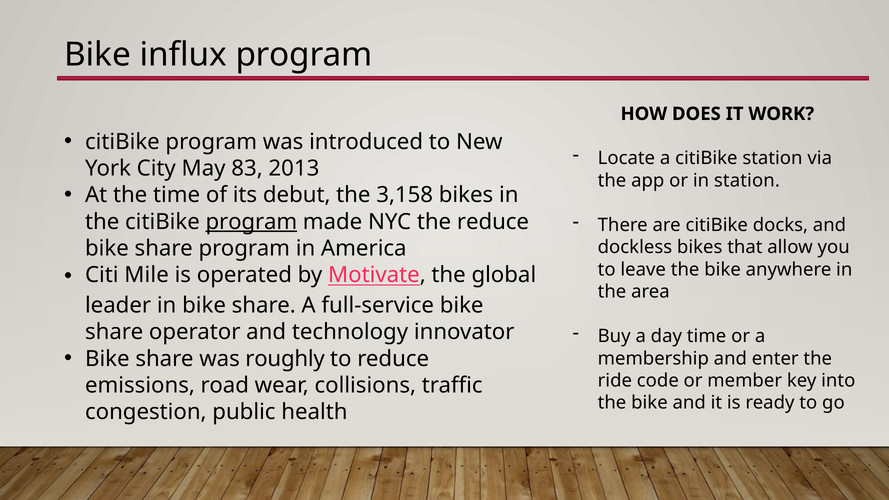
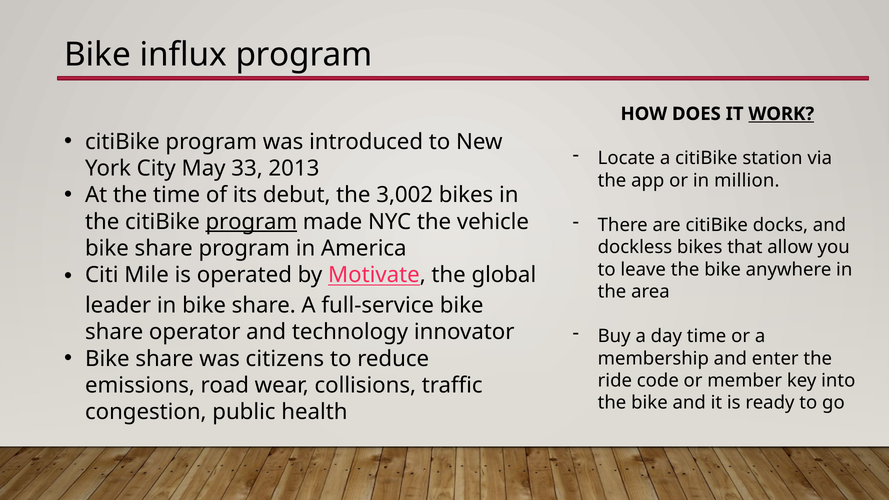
WORK underline: none -> present (781, 114)
83: 83 -> 33 (247, 168)
in station: station -> million (747, 181)
3,158: 3,158 -> 3,002 (405, 195)
the reduce: reduce -> vehicle (493, 222)
roughly: roughly -> citizens (285, 359)
